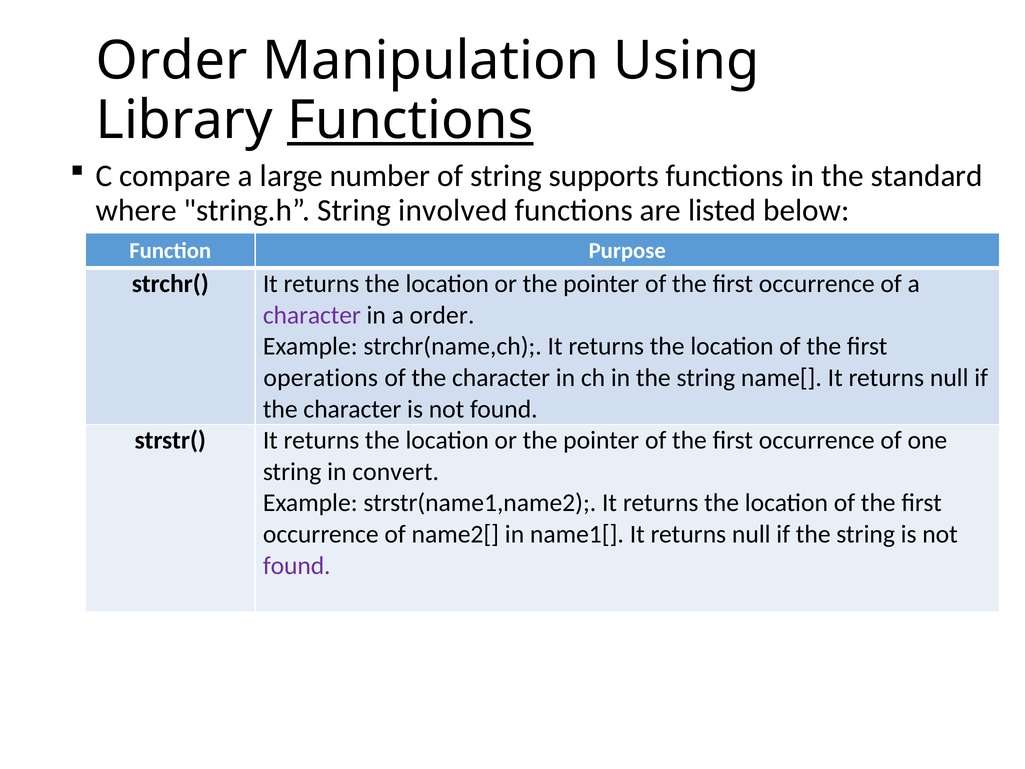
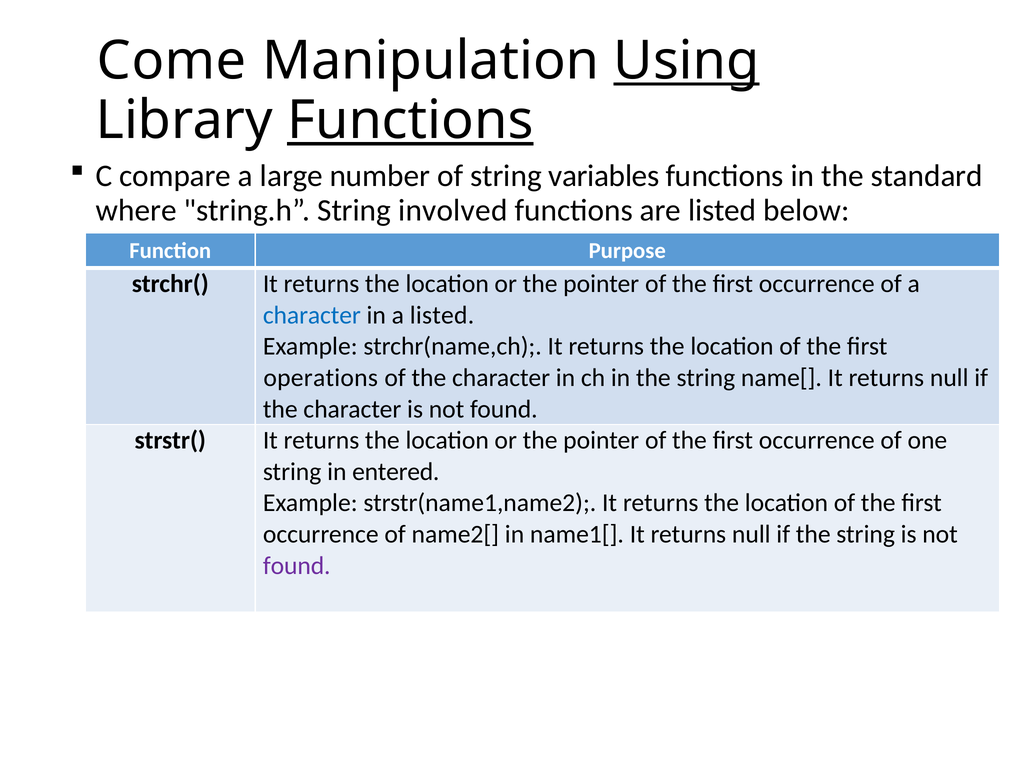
Order: Order -> Come (172, 61)
Using underline: none -> present (687, 61)
supports: supports -> variables (604, 176)
character colour: purple -> blue (312, 315)
a order: order -> listed (442, 315)
convert: convert -> entered (396, 472)
